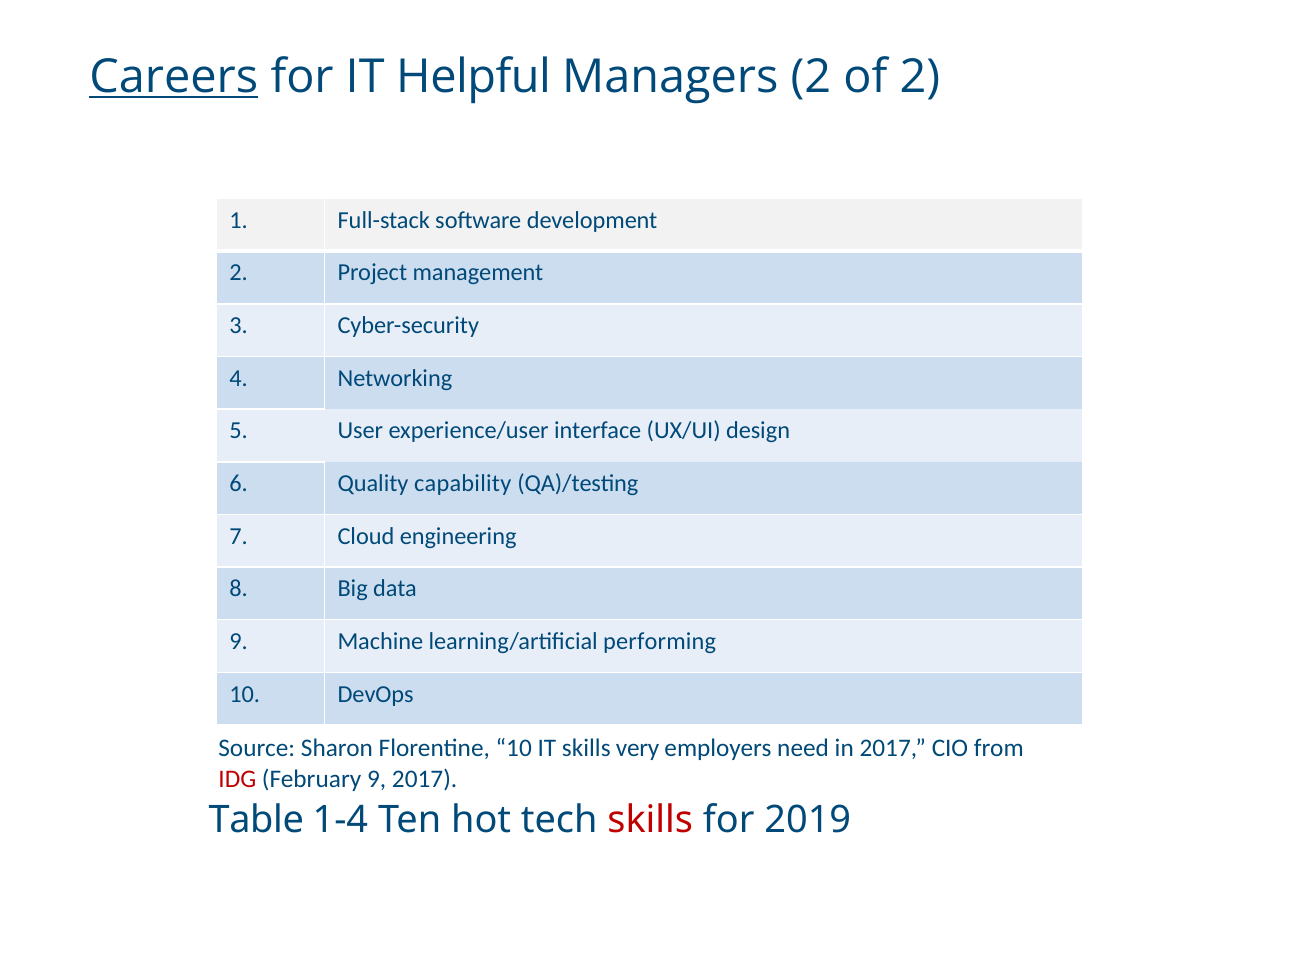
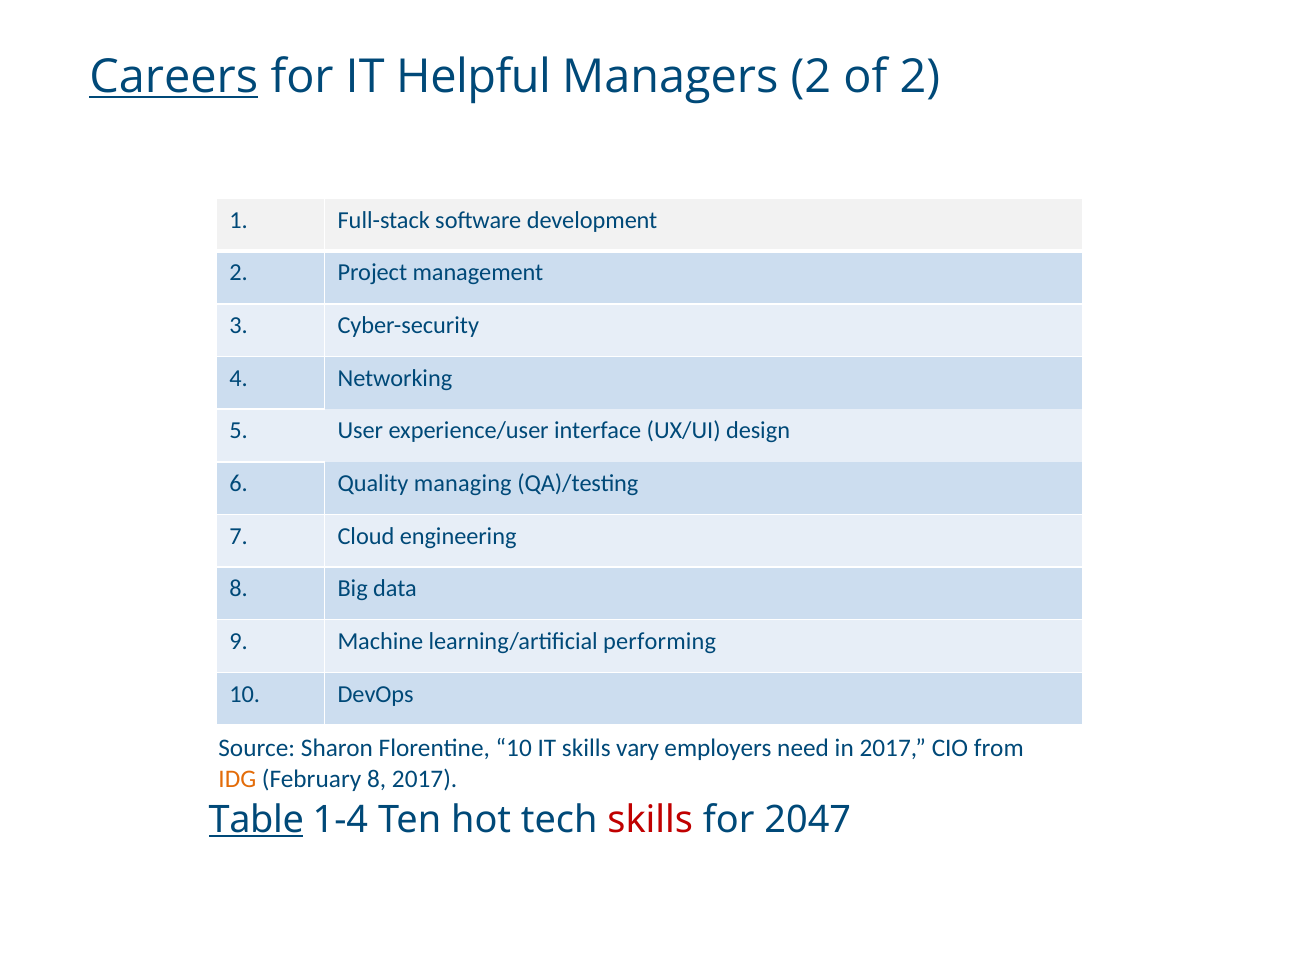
capability: capability -> managing (463, 483)
very: very -> vary (638, 749)
IDG colour: red -> orange (237, 779)
February 9: 9 -> 8 (377, 779)
Table underline: none -> present (256, 820)
2019: 2019 -> 2047 (808, 820)
